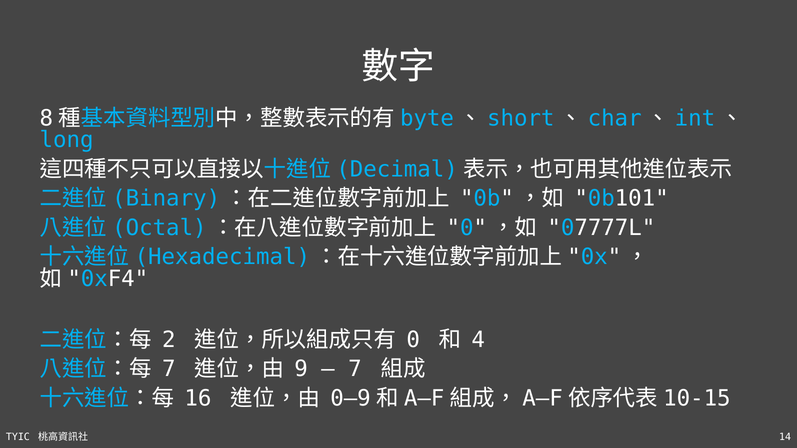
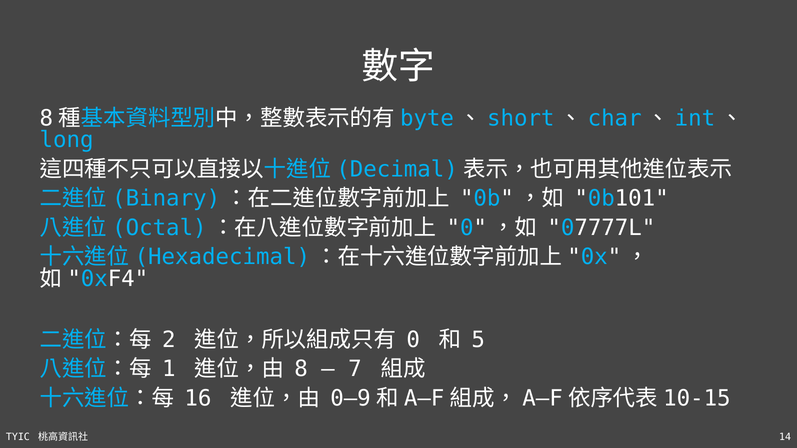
4: 4 -> 5 (478, 340)
7: 7 -> 1 (169, 369)
9: 9 -> 8 (301, 369)
